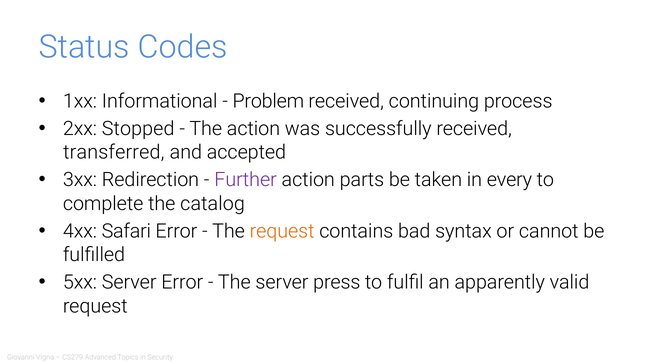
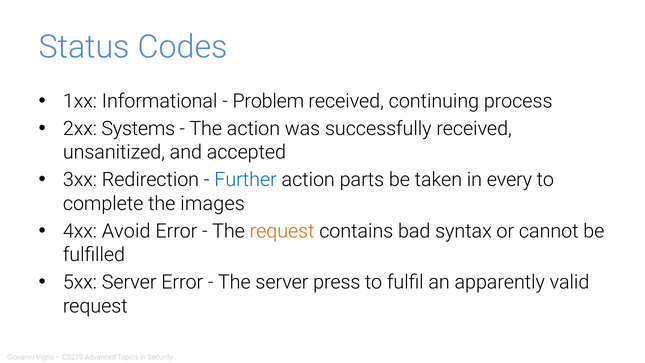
Stopped: Stopped -> Systems (138, 129)
transferred: transferred -> unsanitized (114, 152)
Further colour: purple -> blue (246, 180)
catalog: catalog -> images (213, 204)
Safari: Safari -> Avoid (126, 231)
